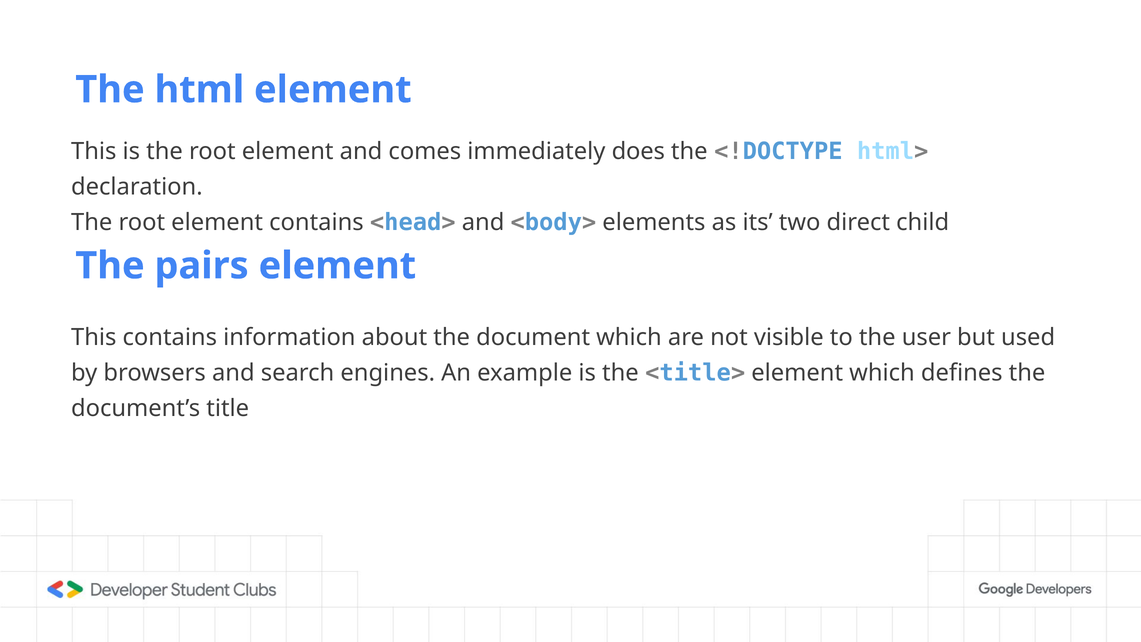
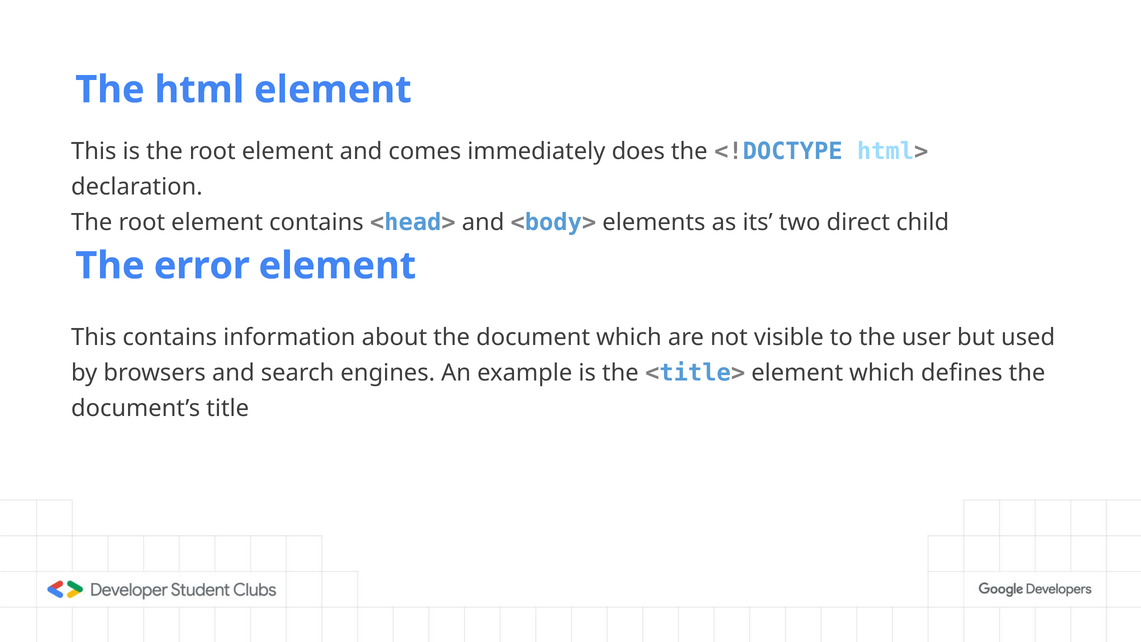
pairs: pairs -> error (202, 266)
